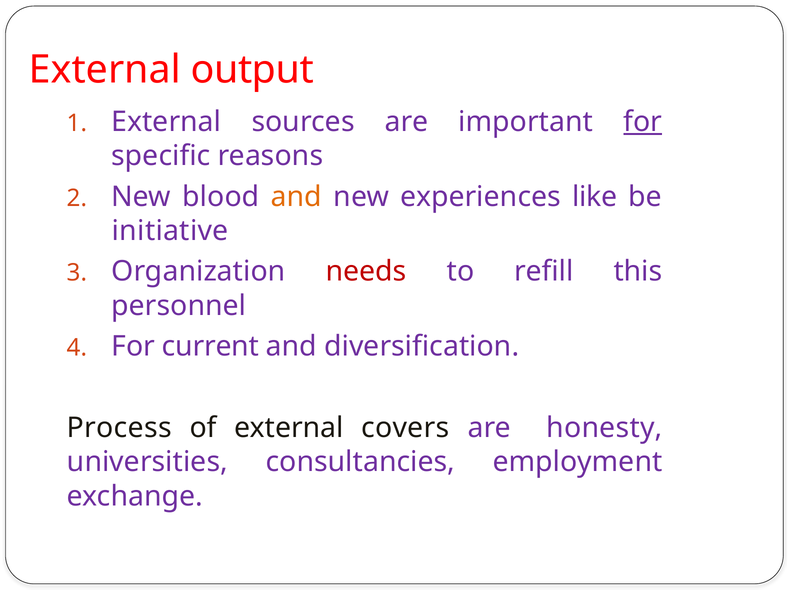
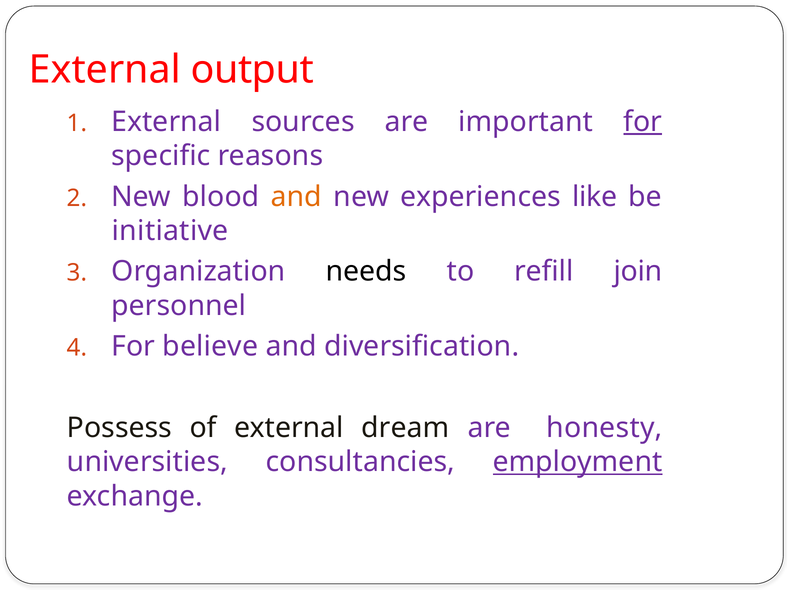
needs colour: red -> black (366, 271)
this: this -> join (638, 271)
current: current -> believe (210, 346)
Process: Process -> Possess (119, 428)
covers: covers -> dream (405, 428)
employment underline: none -> present (578, 462)
